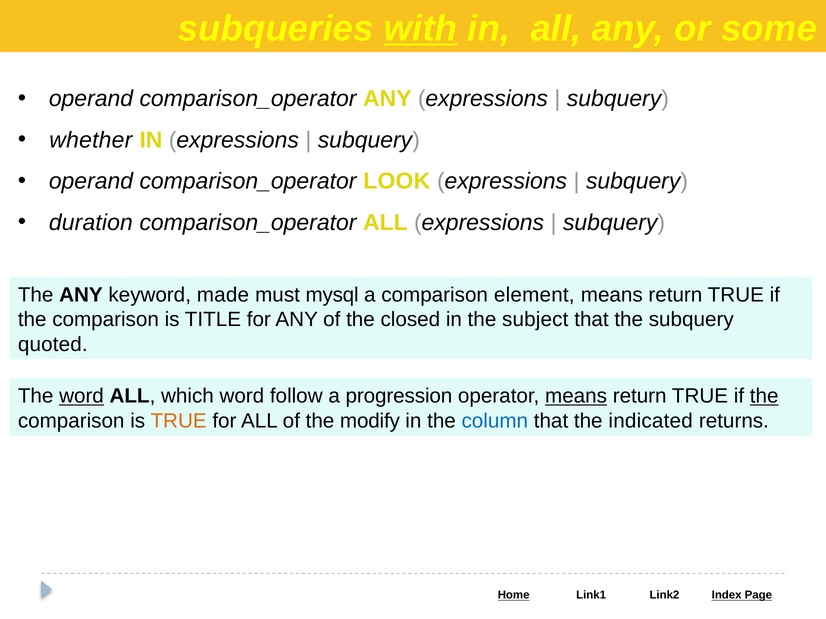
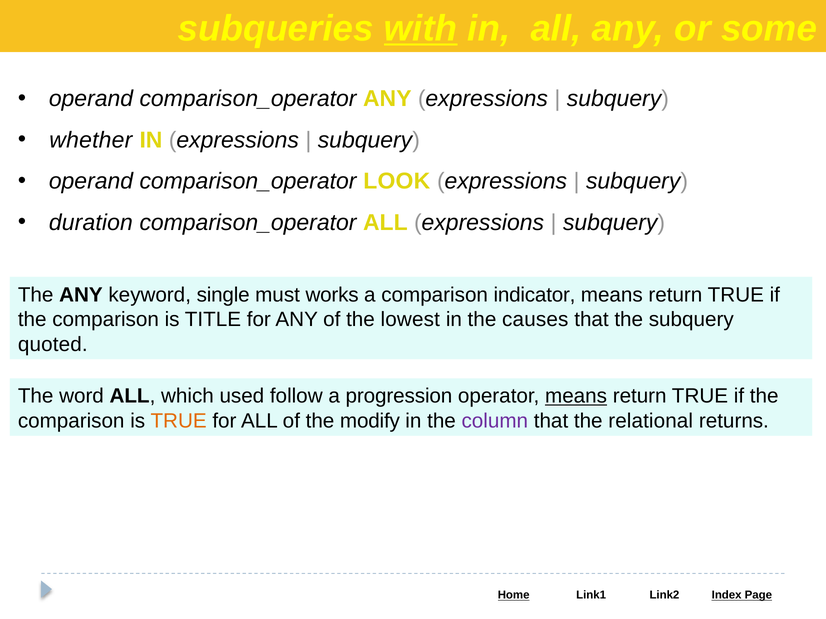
made: made -> single (223, 295)
mysql: mysql -> works (332, 295)
element: element -> indicator (535, 295)
closed: closed -> lowest (410, 320)
subject: subject -> causes (535, 320)
word underline: present -> none (82, 396)
which word: word -> used (242, 396)
the underline: present -> none (764, 396)
column colour: blue -> purple (495, 421)
indicated: indicated -> relational (651, 421)
